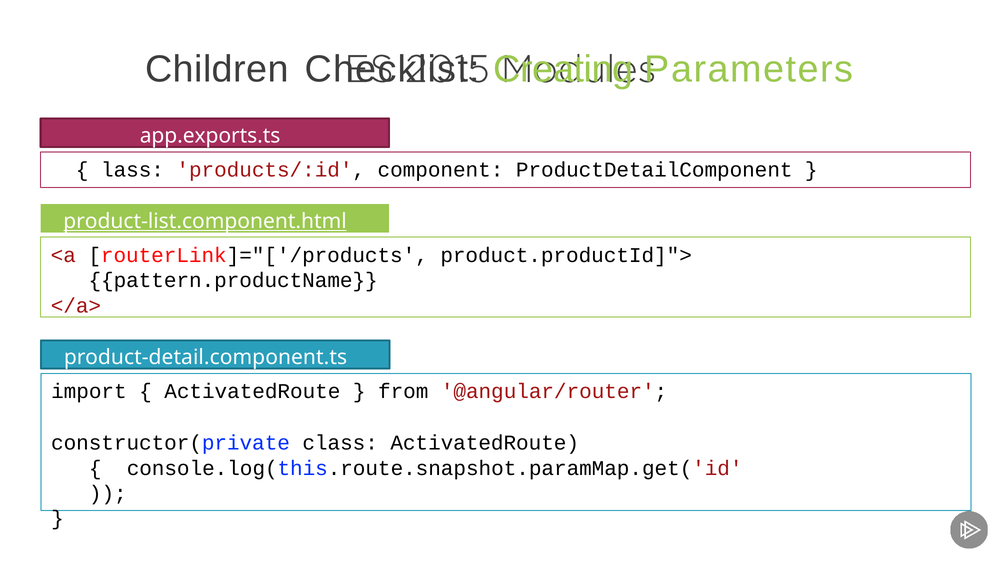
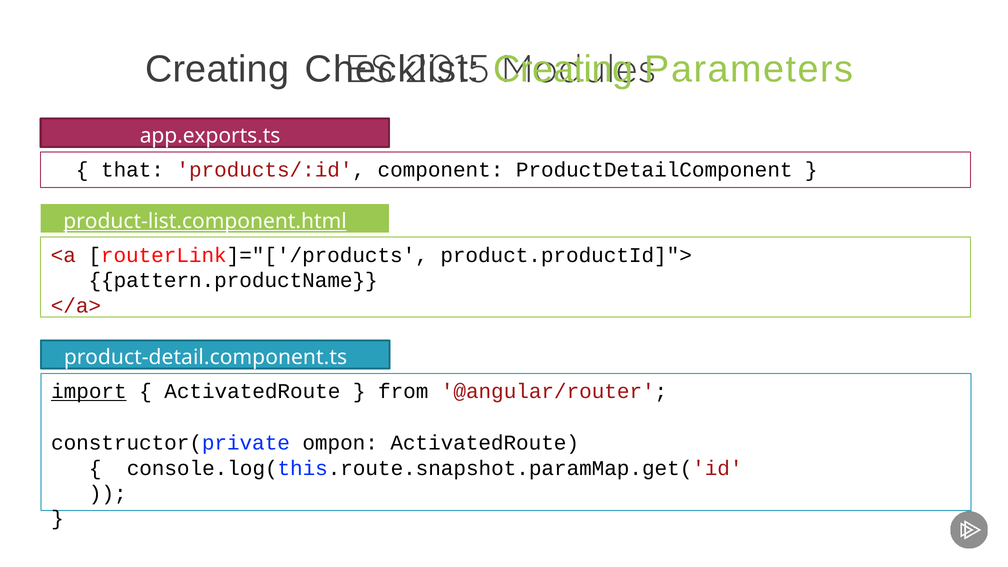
Children: Children -> Creating (217, 69)
lass: lass -> that (133, 170)
import underline: none -> present (89, 391)
class: class -> ompon (340, 443)
